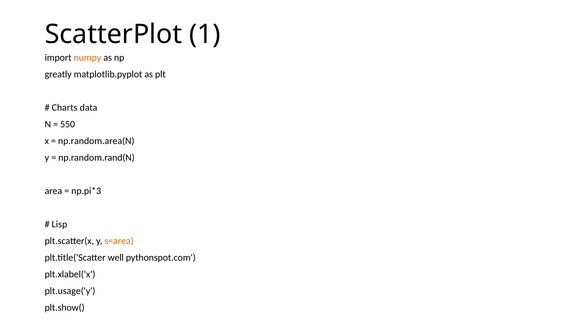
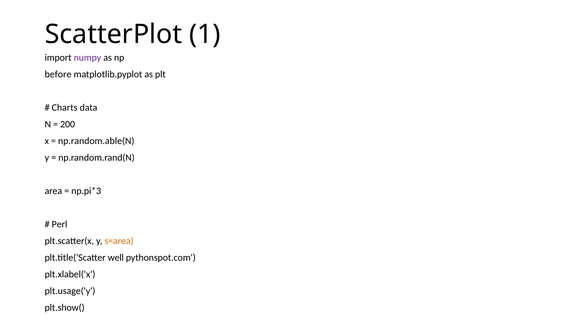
numpy colour: orange -> purple (87, 58)
greatly: greatly -> before (58, 74)
550: 550 -> 200 (68, 124)
np.random.area(N: np.random.area(N -> np.random.able(N (96, 141)
Lisp: Lisp -> Perl (59, 224)
